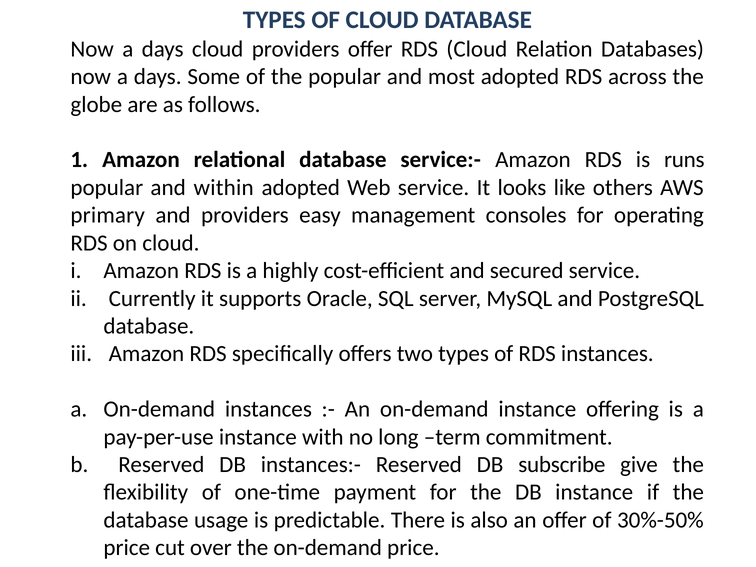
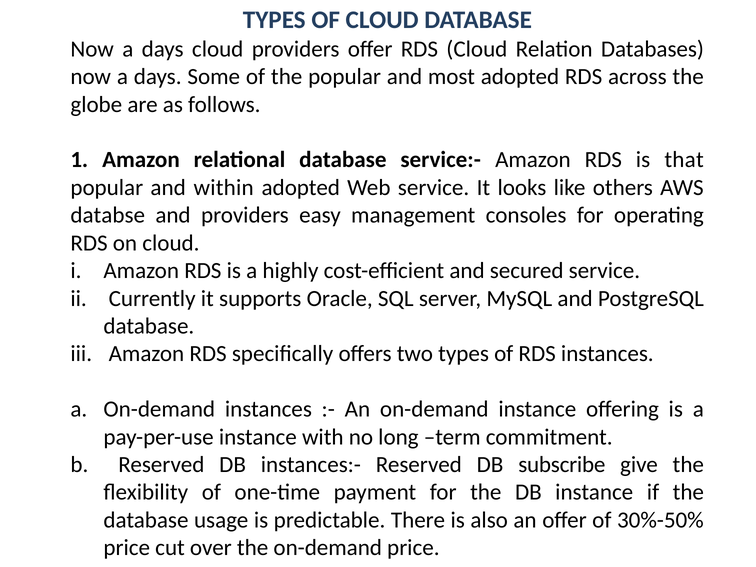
runs: runs -> that (684, 160)
primary: primary -> databse (108, 215)
